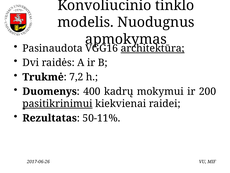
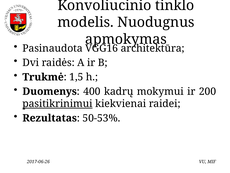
architektūra underline: present -> none (153, 48)
7,2: 7,2 -> 1,5 (76, 77)
50-11%: 50-11% -> 50-53% (101, 118)
